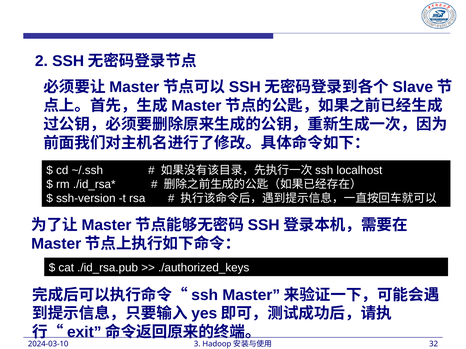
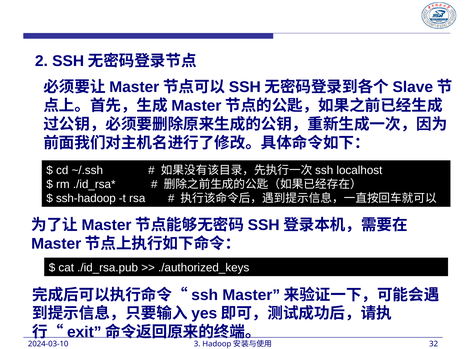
ssh-version: ssh-version -> ssh-hadoop (86, 199)
